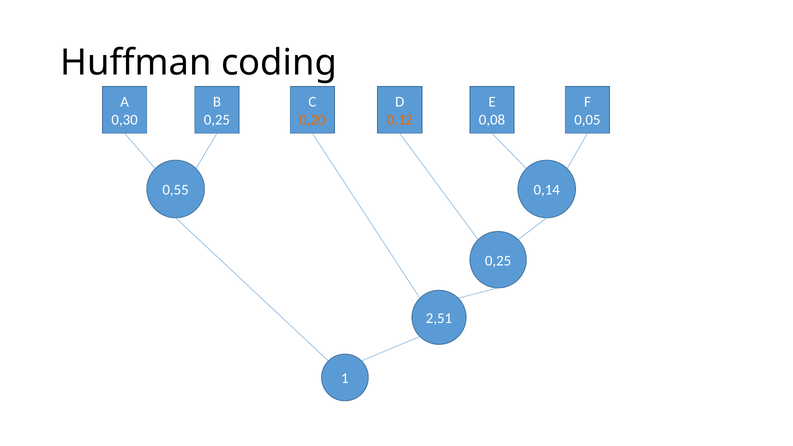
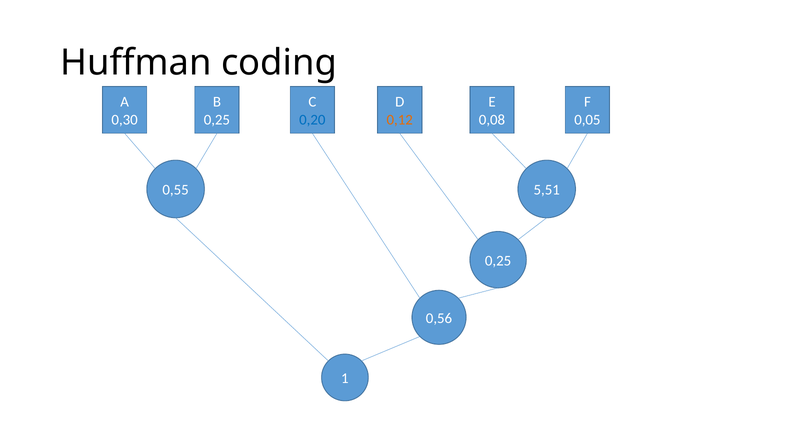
0,20 colour: orange -> blue (312, 120)
0,14: 0,14 -> 5,51 (547, 190)
2,51: 2,51 -> 0,56 (439, 318)
